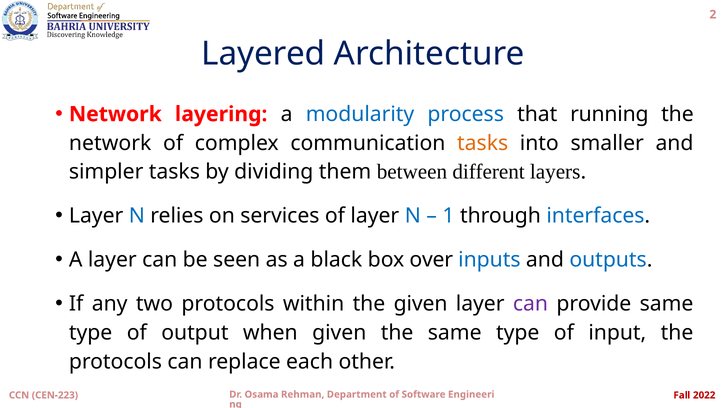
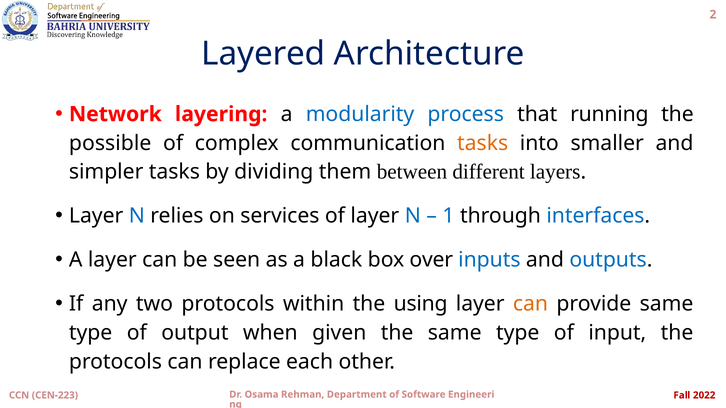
network: network -> possible (110, 143)
the given: given -> using (421, 304)
can colour: purple -> orange (530, 304)
